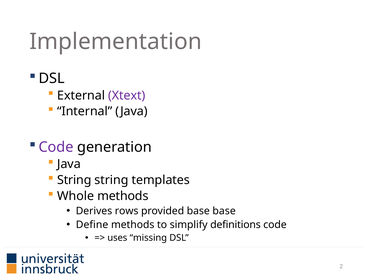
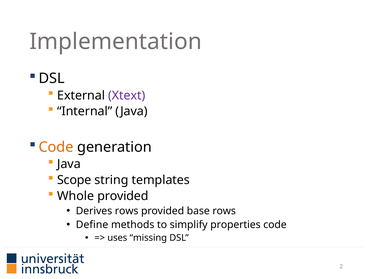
Code colour: purple -> orange (56, 147)
String: String -> Scope (74, 180)
Whole methods: methods -> provided (123, 196)
base base: base -> rows (224, 211)
definitions: definitions -> properties (235, 225)
